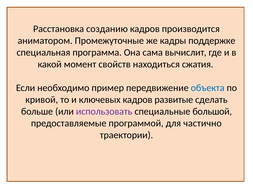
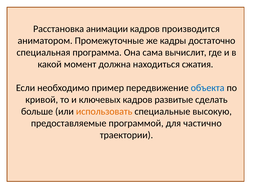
созданию: созданию -> анимации (107, 29)
поддержке: поддержке -> достаточно (212, 41)
свойств: свойств -> должна (115, 64)
использовать colour: purple -> orange (104, 111)
большой: большой -> высокую (212, 111)
